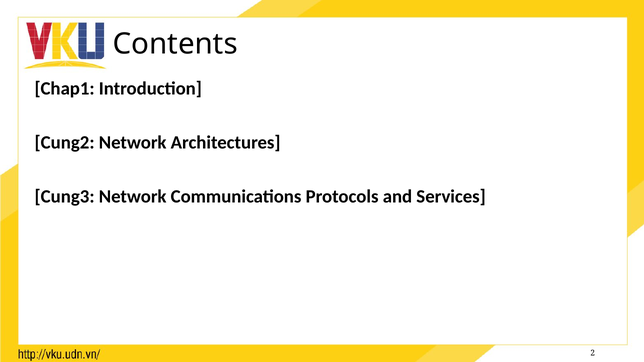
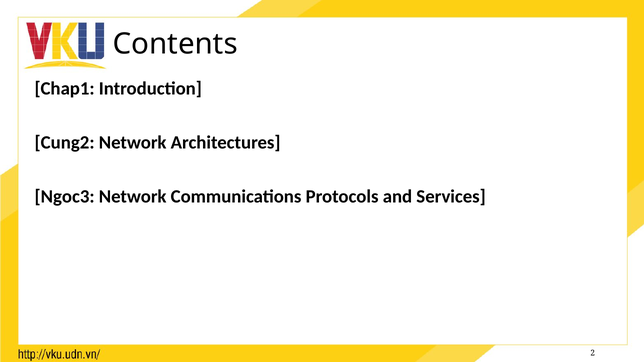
Cung3: Cung3 -> Ngoc3 (65, 197)
